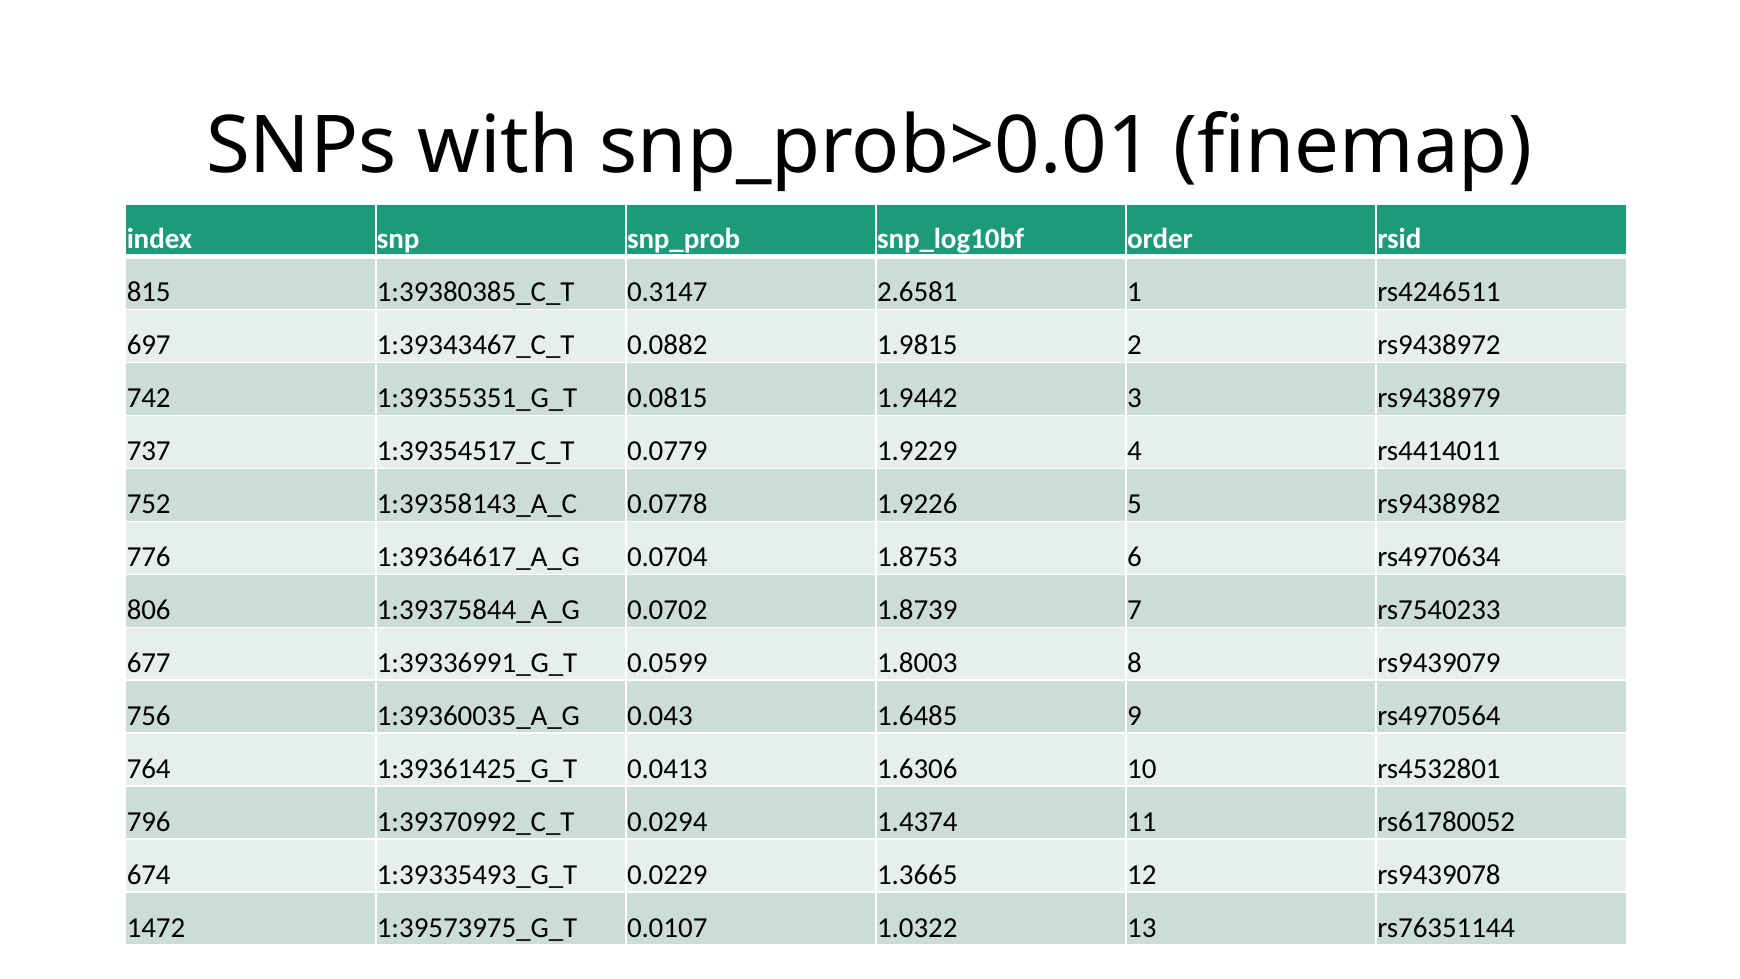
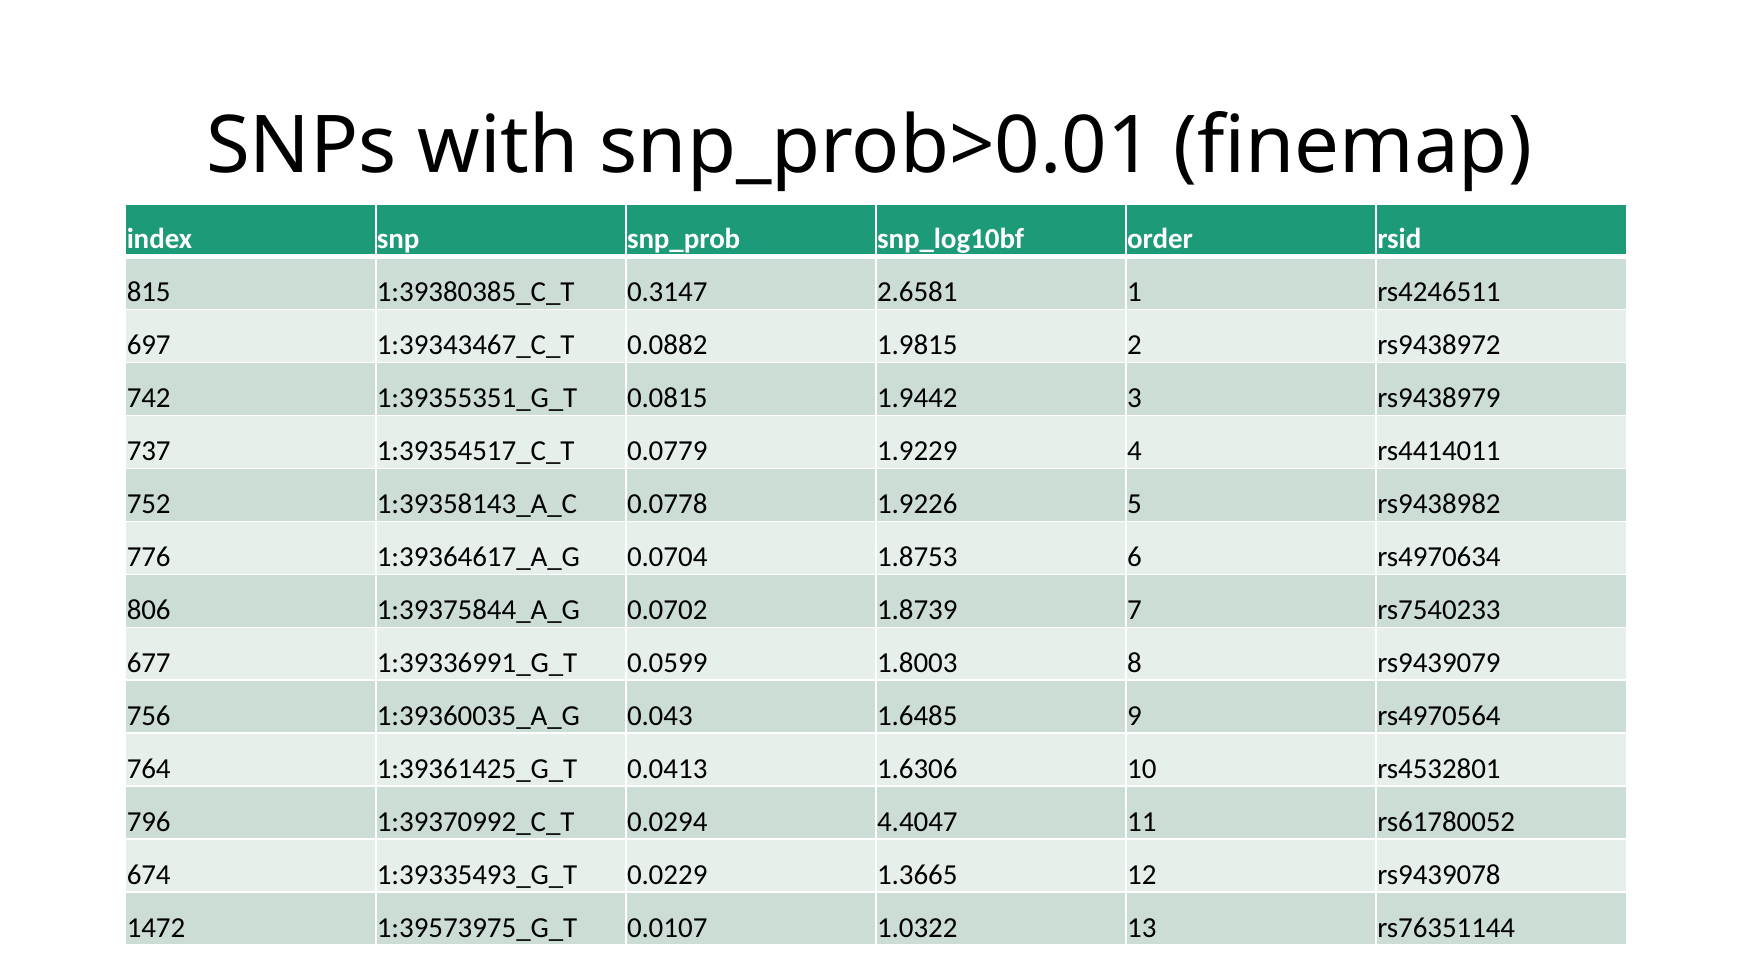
1.4374: 1.4374 -> 4.4047 (917, 821)
